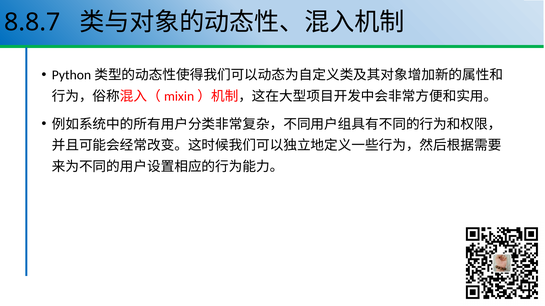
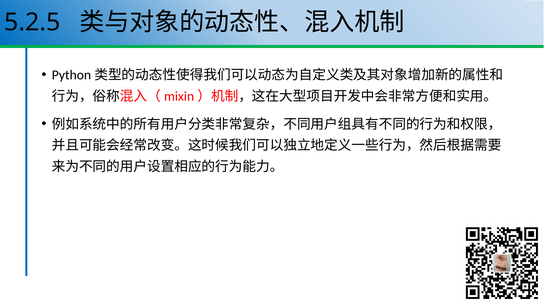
8.8.7: 8.8.7 -> 5.2.5 (32, 22)
